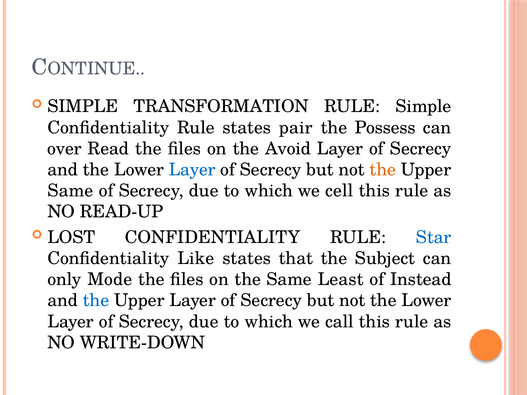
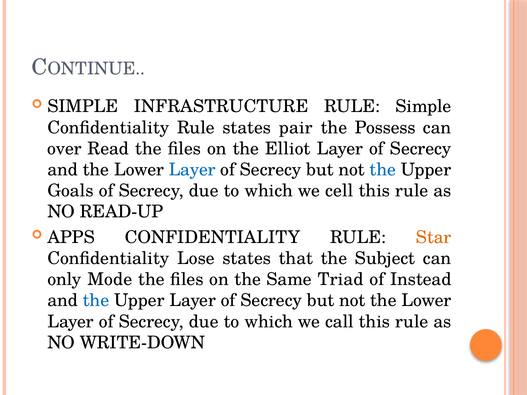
TRANSFORMATION: TRANSFORMATION -> INFRASTRUCTURE (221, 107)
Avoid: Avoid -> Elliot (288, 149)
the colour: orange -> blue (383, 170)
Same: Same -> Goals (70, 191)
LOST: LOST -> APPS (71, 237)
Star colour: blue -> orange (434, 237)
Like: Like -> Lose (196, 259)
Least: Least -> Triad (341, 280)
